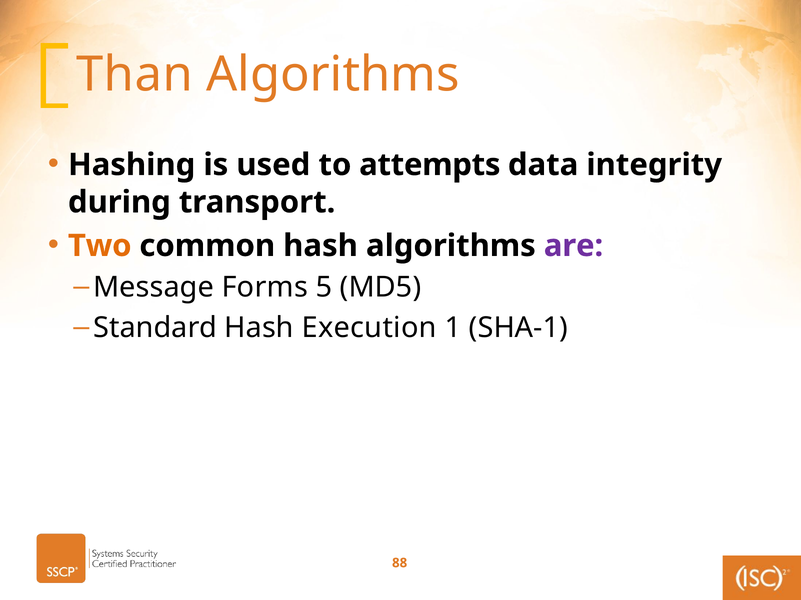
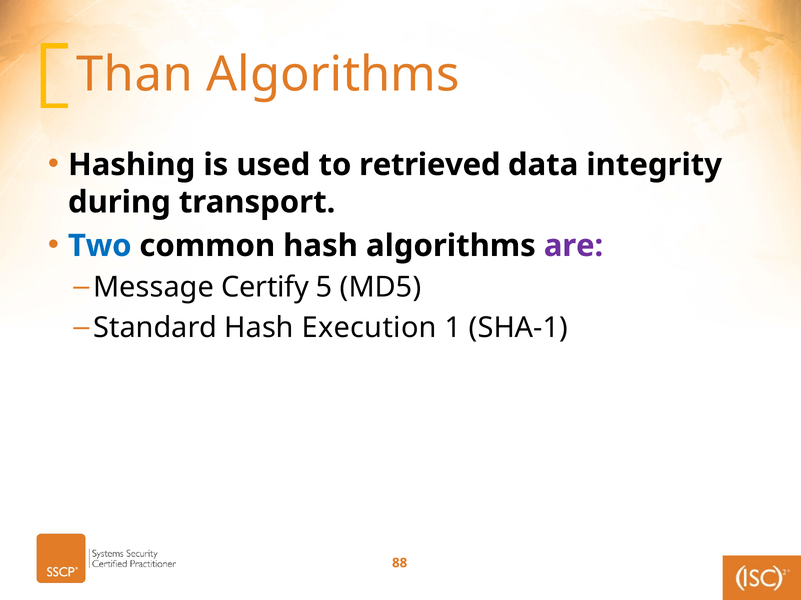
attempts: attempts -> retrieved (430, 165)
Two colour: orange -> blue (100, 246)
Forms: Forms -> Certify (265, 288)
